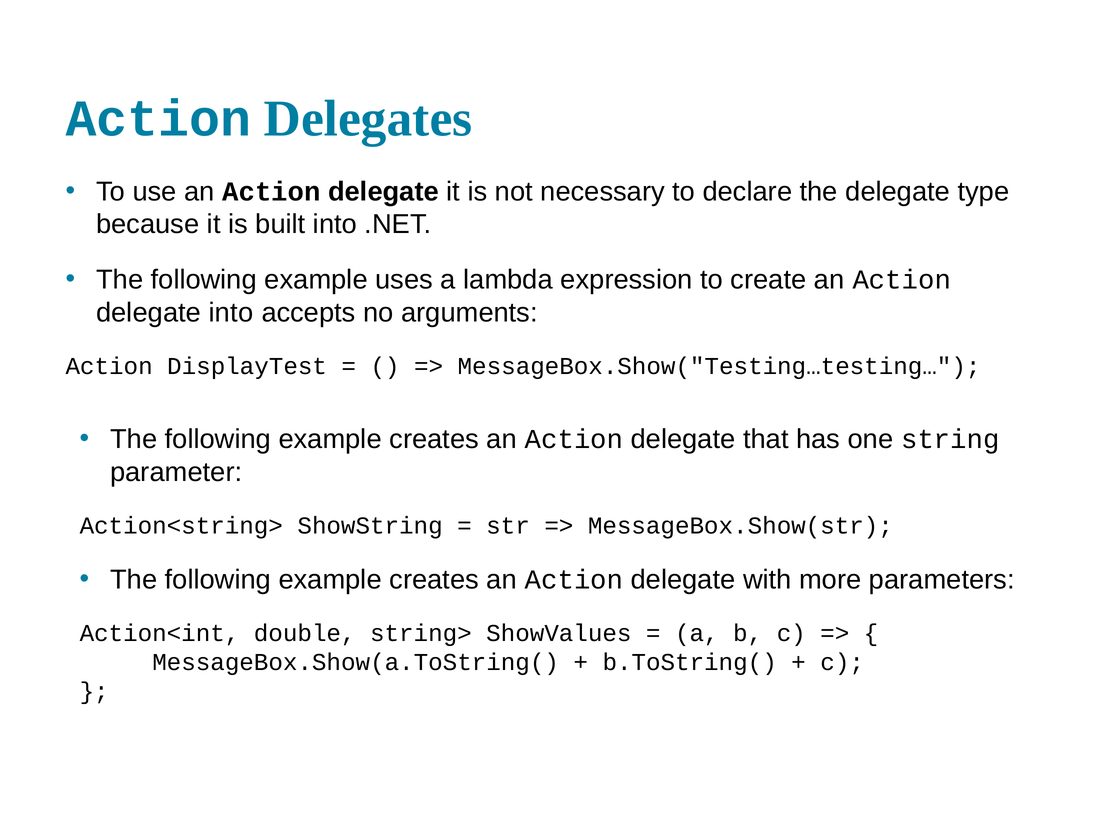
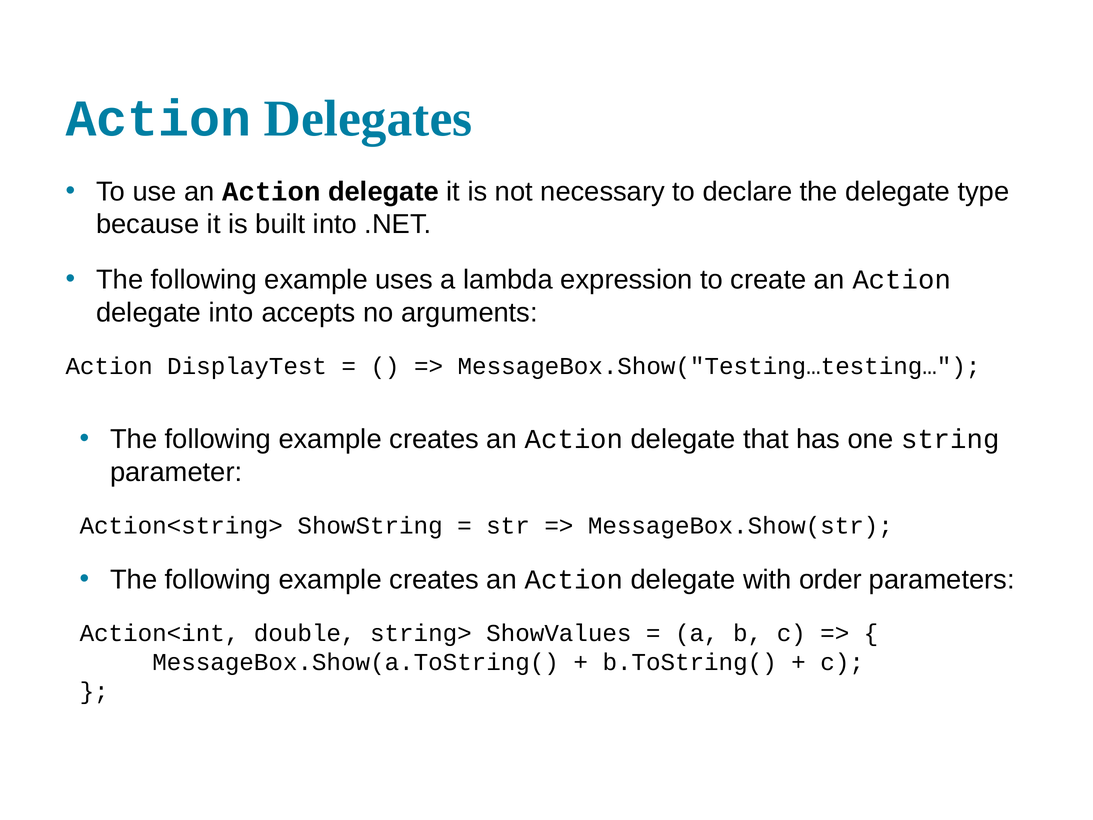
more: more -> order (830, 579)
